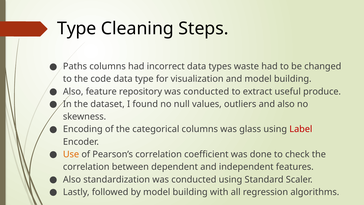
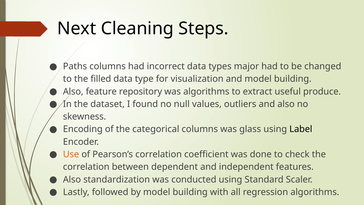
Type: Type -> Next (77, 28)
waste: waste -> major (246, 66)
code: code -> filled (101, 79)
conducted: conducted -> algorithms (206, 91)
Label colour: red -> black (301, 129)
